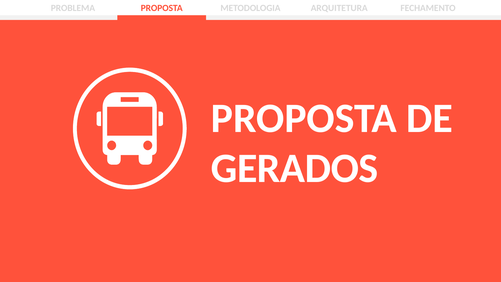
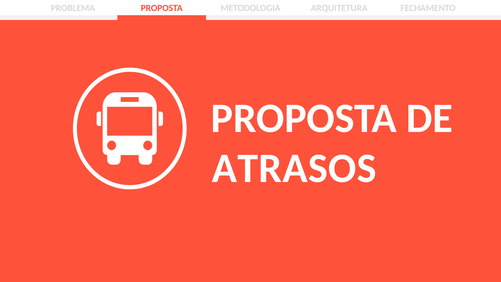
GERADOS: GERADOS -> ATRASOS (294, 168)
